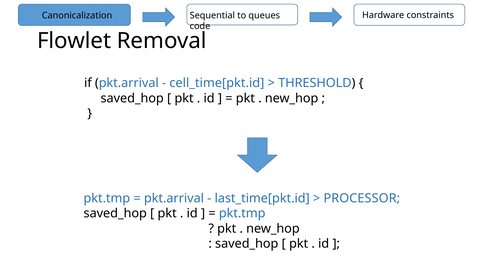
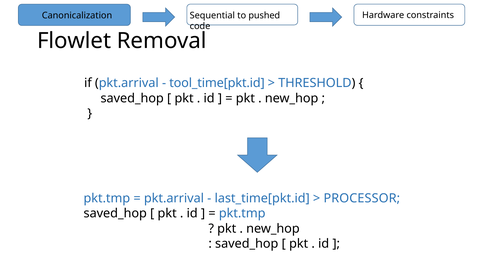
queues: queues -> pushed (264, 15)
cell_time[pkt.id: cell_time[pkt.id -> tool_time[pkt.id (217, 83)
